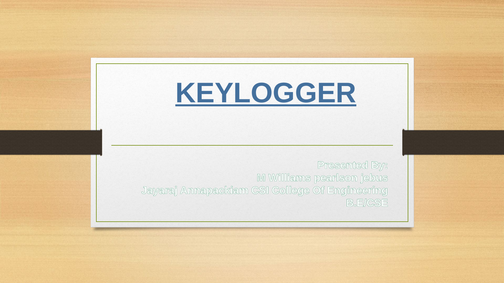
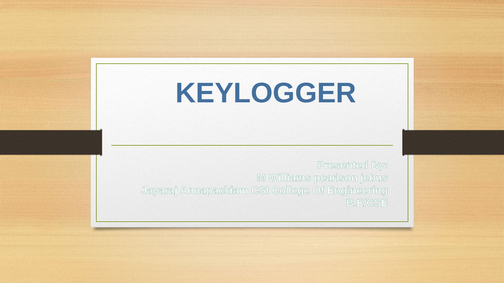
KEYLOGGER underline: present -> none (266, 93)
